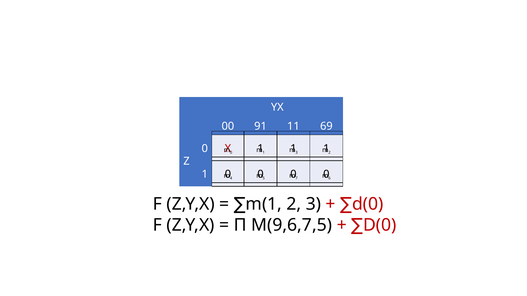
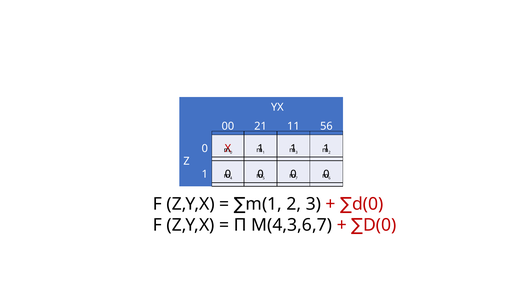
91: 91 -> 21 (261, 126)
69: 69 -> 56 (326, 126)
M(9,6,7,5: M(9,6,7,5 -> M(4,3,6,7 (292, 225)
